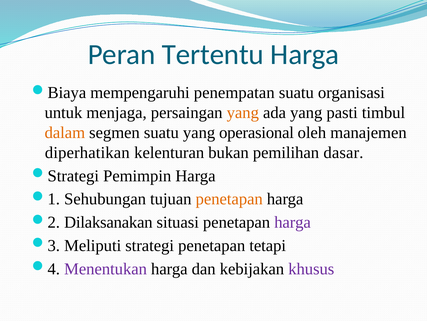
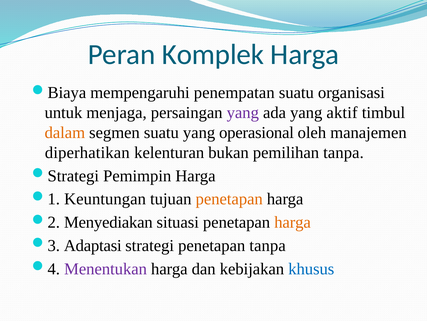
Tertentu: Tertentu -> Komplek (213, 54)
yang colour: orange -> purple (243, 112)
pasti: pasti -> aktif (342, 112)
pemilihan dasar: dasar -> tanpa (343, 152)
Sehubungan: Sehubungan -> Keuntungan (105, 199)
Dilaksanakan: Dilaksanakan -> Menyediakan (108, 222)
harga colour: purple -> orange (293, 222)
Meliputi: Meliputi -> Adaptasi (93, 245)
penetapan tetapi: tetapi -> tanpa (268, 245)
khusus colour: purple -> blue (311, 268)
